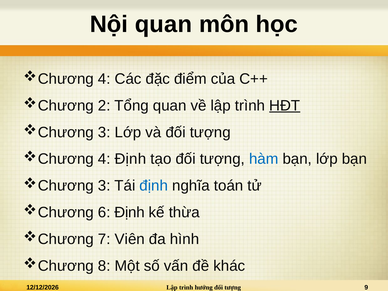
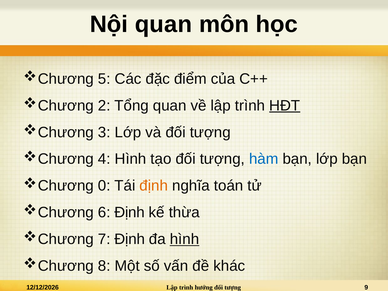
4: 4 -> 5 (104, 79)
4 Định: Định -> Hình (131, 159)
3: 3 -> 0 (104, 186)
định colour: blue -> orange (154, 186)
7 Viên: Viên -> Định (130, 239)
hình underline: none -> present (184, 239)
